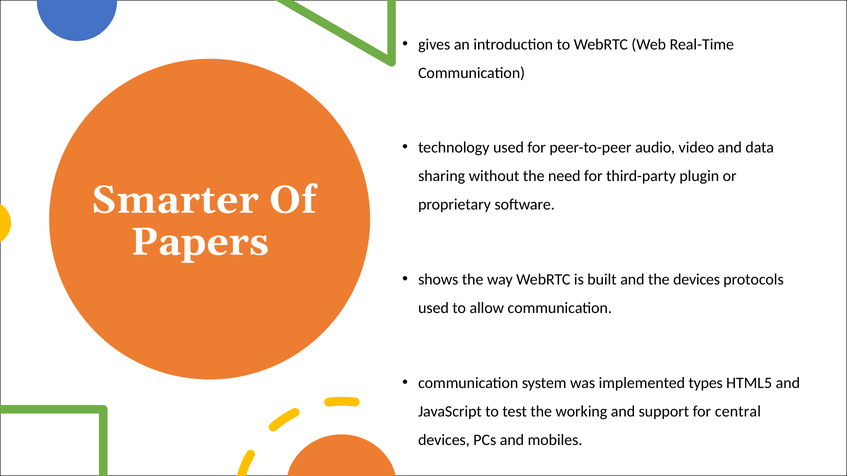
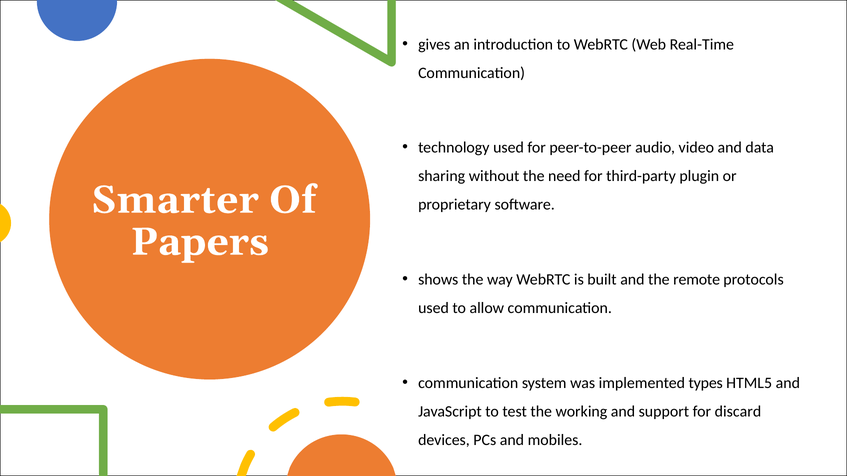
the devices: devices -> remote (697, 280)
central: central -> discard (738, 412)
